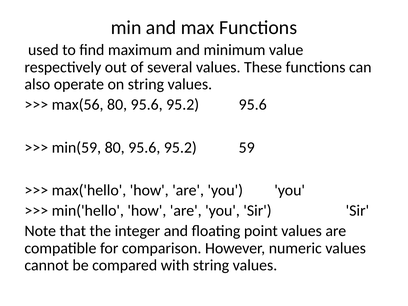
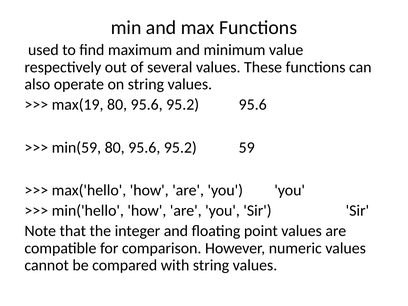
max(56: max(56 -> max(19 (78, 105)
